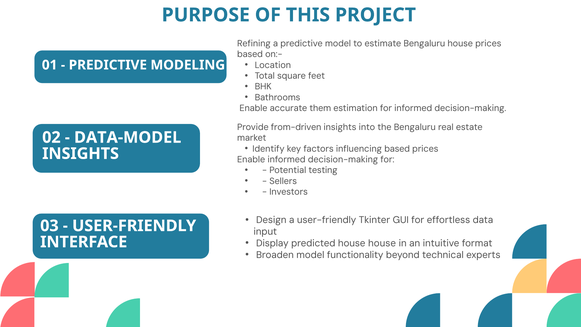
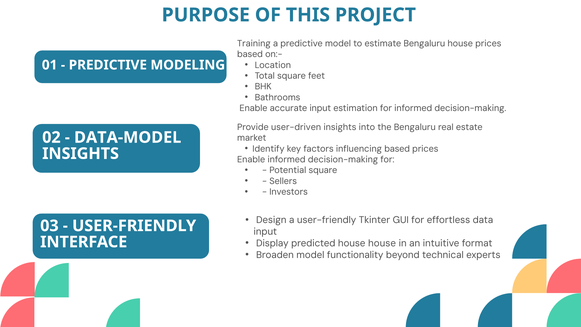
Refining: Refining -> Training (254, 44)
accurate them: them -> input (320, 108)
from-driven: from-driven -> user-driven (296, 127)
Potential testing: testing -> square (323, 170)
